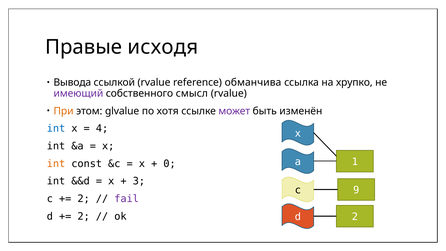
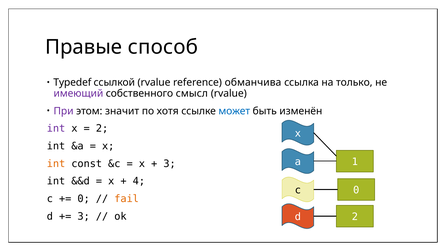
исходя: исходя -> способ (163, 47)
Вывода: Вывода -> Typedef (72, 82)
хрупко: хрупко -> только (354, 82)
При colour: orange -> purple (64, 111)
glvalue: glvalue -> значит (122, 111)
может colour: purple -> blue (234, 111)
int colour: blue -> purple (56, 129)
4: 4 -> 2 (102, 129)
0: 0 -> 3 (170, 164)
3: 3 -> 4 (139, 181)
c 9: 9 -> 0 (356, 190)
2: 2 -> 0 (84, 199)
fail colour: purple -> orange (127, 199)
2: 2 -> 3 (84, 216)
